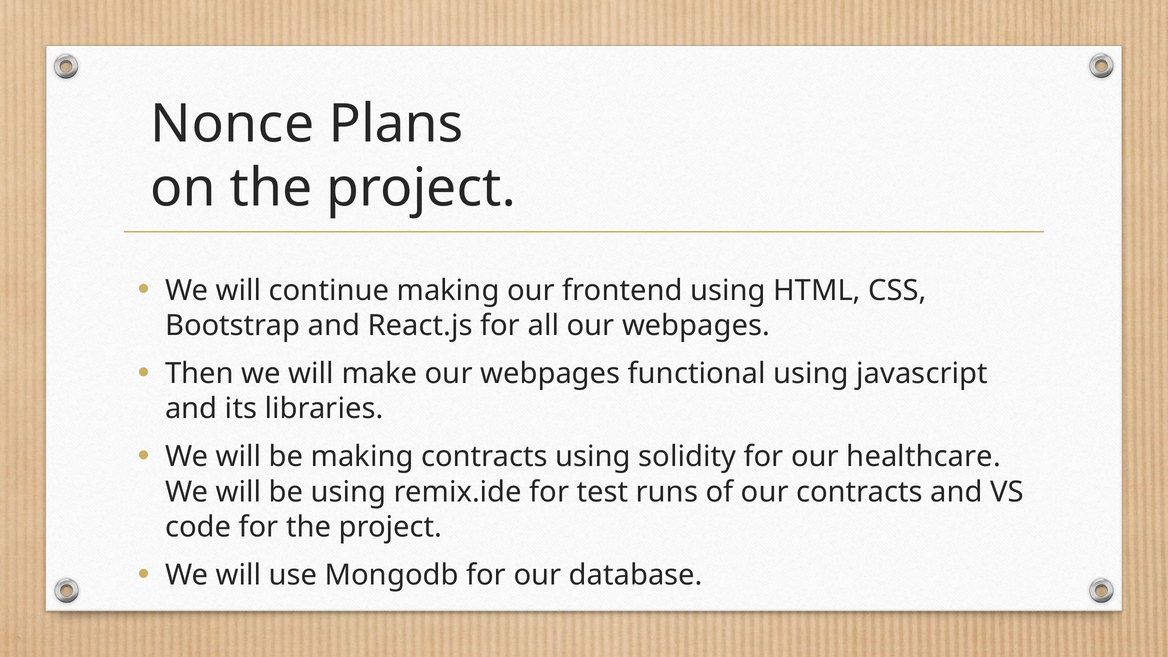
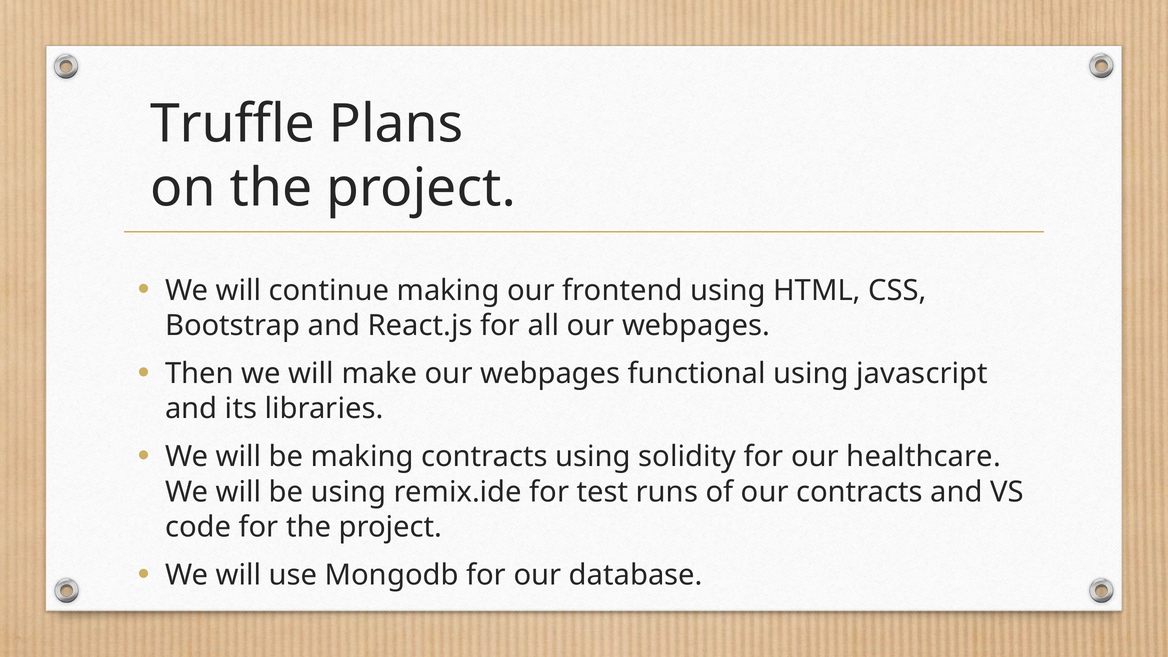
Nonce: Nonce -> Truffle (233, 124)
